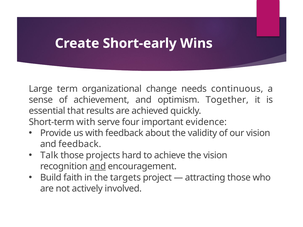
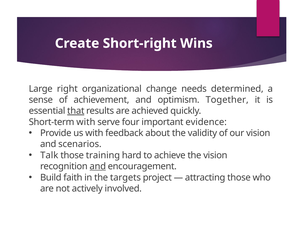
Short-early: Short-early -> Short-right (140, 43)
term: term -> right (67, 89)
continuous: continuous -> determined (237, 89)
that underline: none -> present (76, 111)
and feedback: feedback -> scenarios (80, 144)
projects: projects -> training (103, 155)
